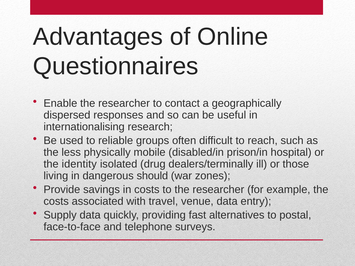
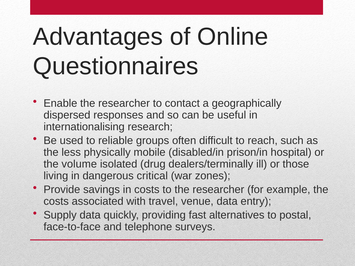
identity: identity -> volume (79, 164)
should: should -> critical (152, 176)
